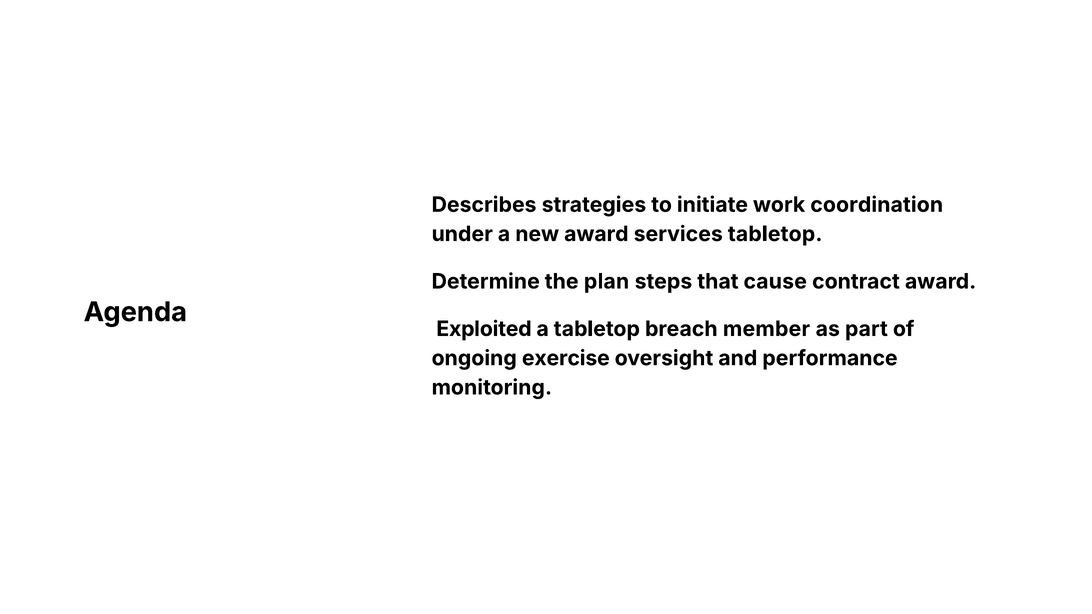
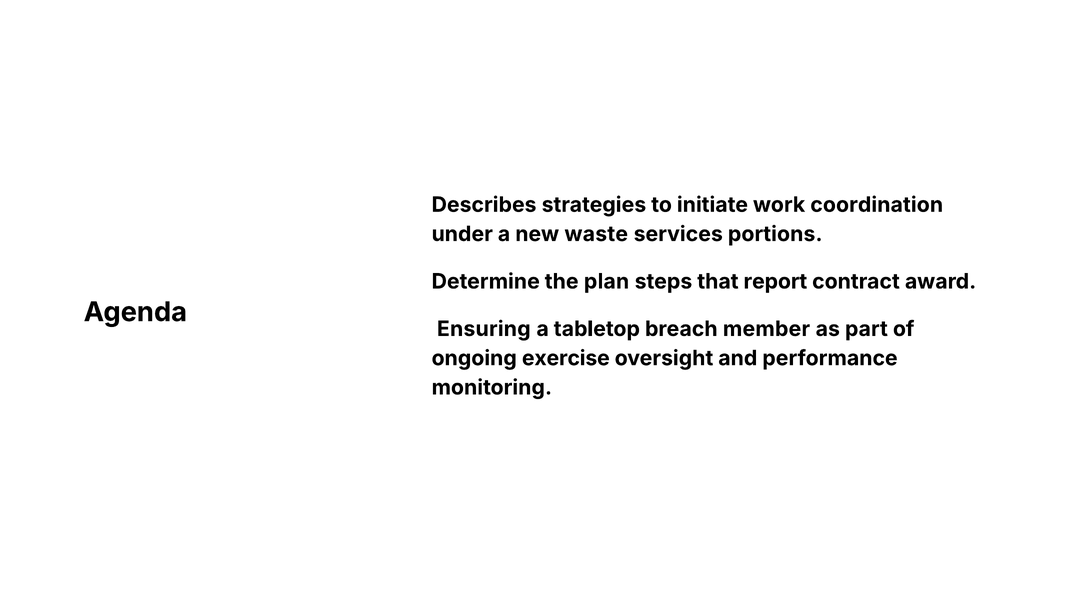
new award: award -> waste (596, 234)
services tabletop: tabletop -> portions (775, 234)
cause: cause -> report (775, 282)
Exploited: Exploited -> Ensuring (484, 329)
